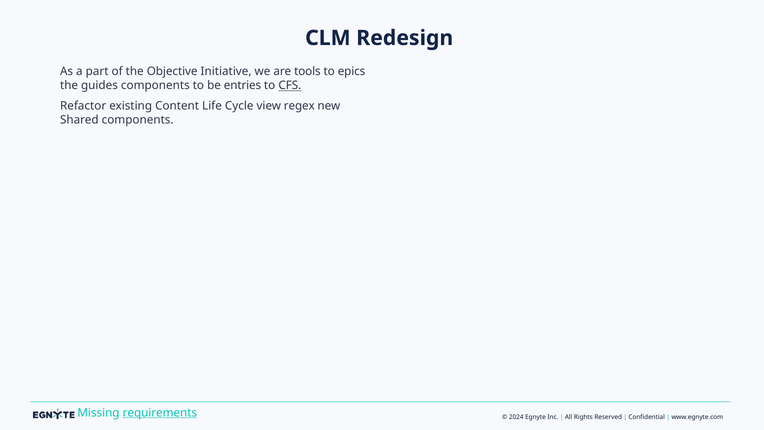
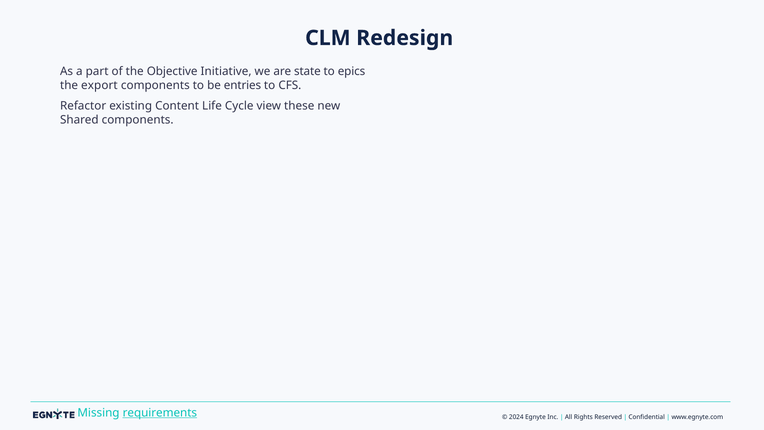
tools: tools -> state (307, 72)
guides: guides -> export (99, 86)
CFS underline: present -> none (290, 86)
regex: regex -> these (299, 106)
